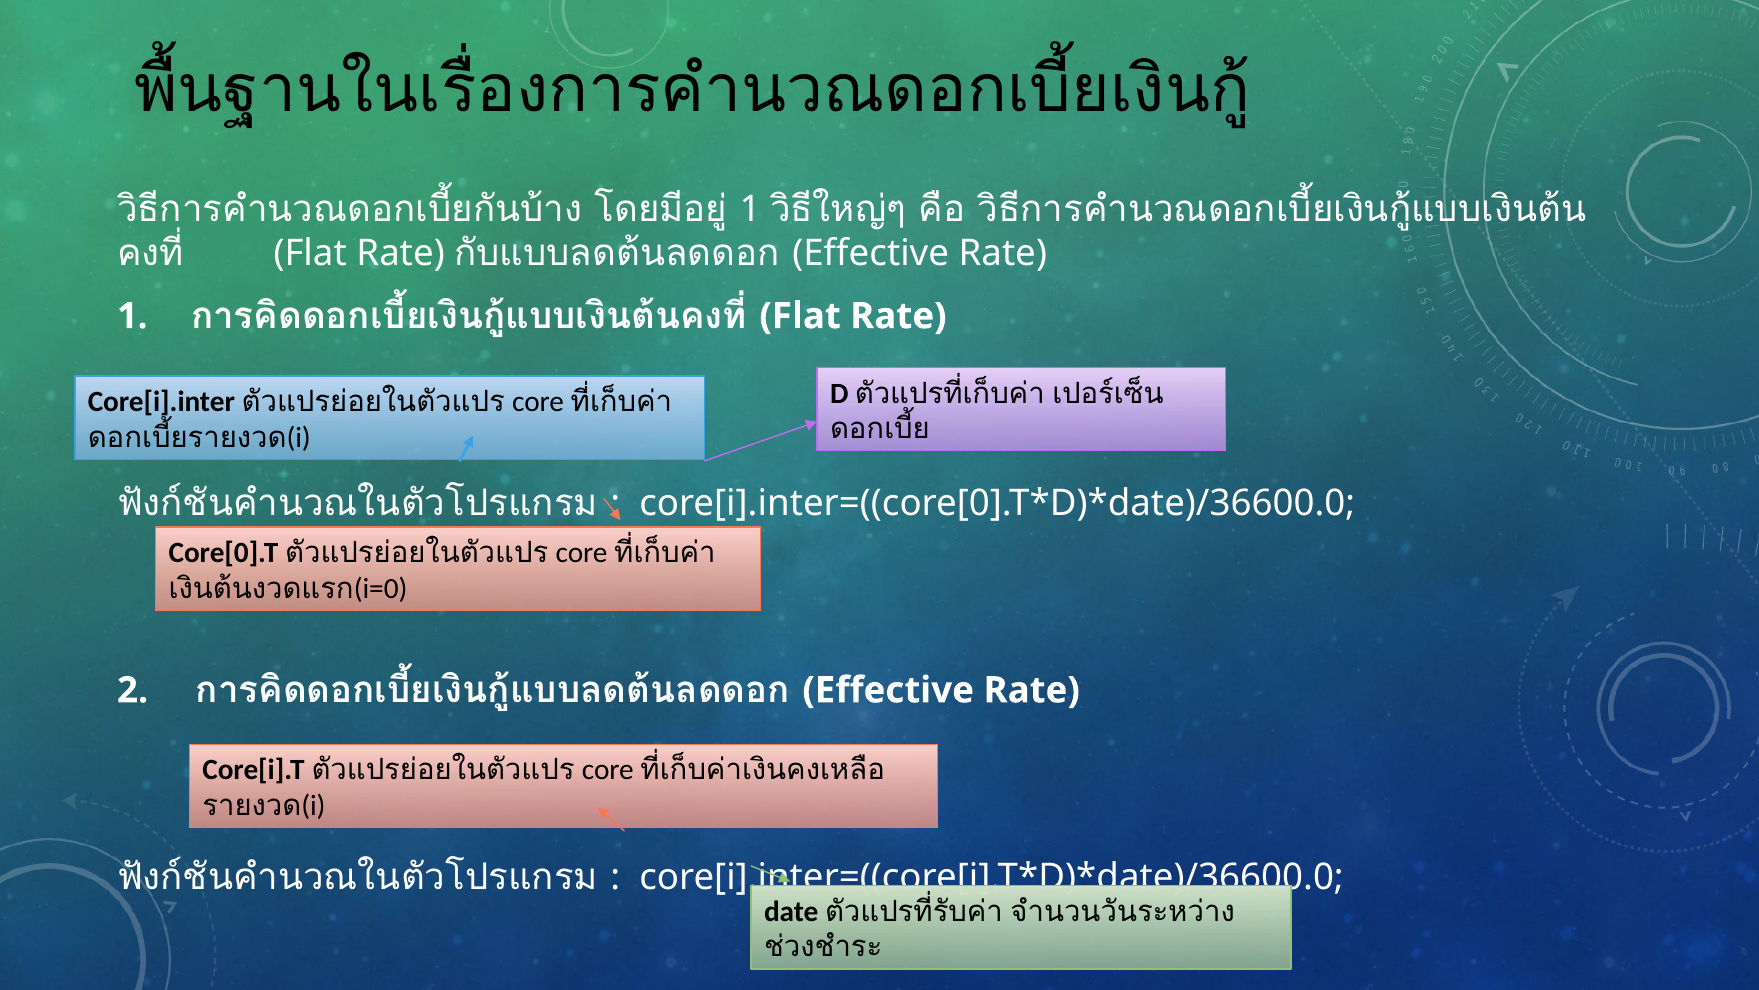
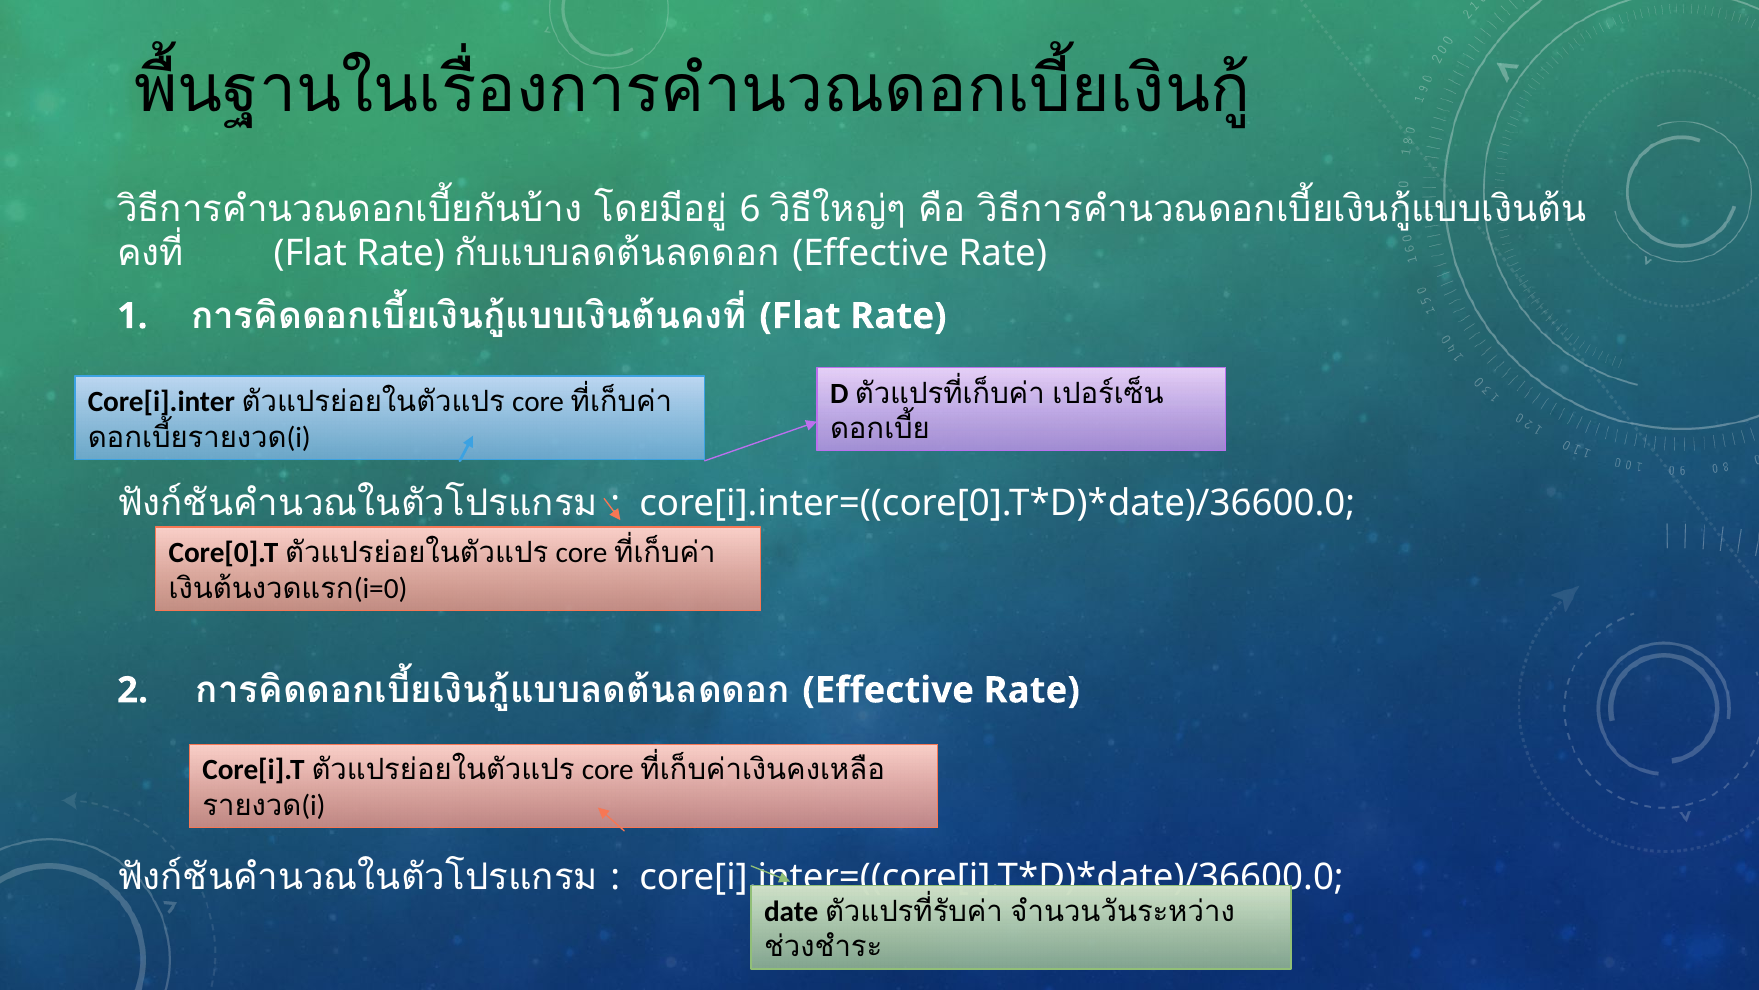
1: 1 -> 6 (750, 210)
